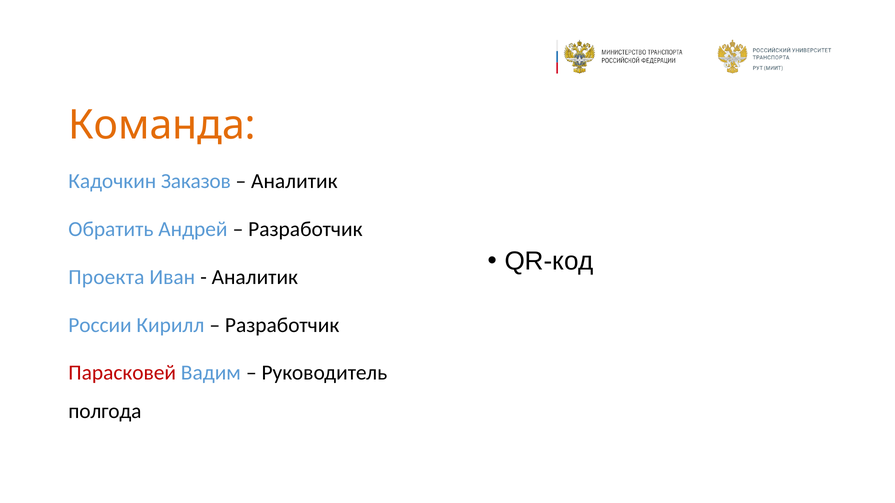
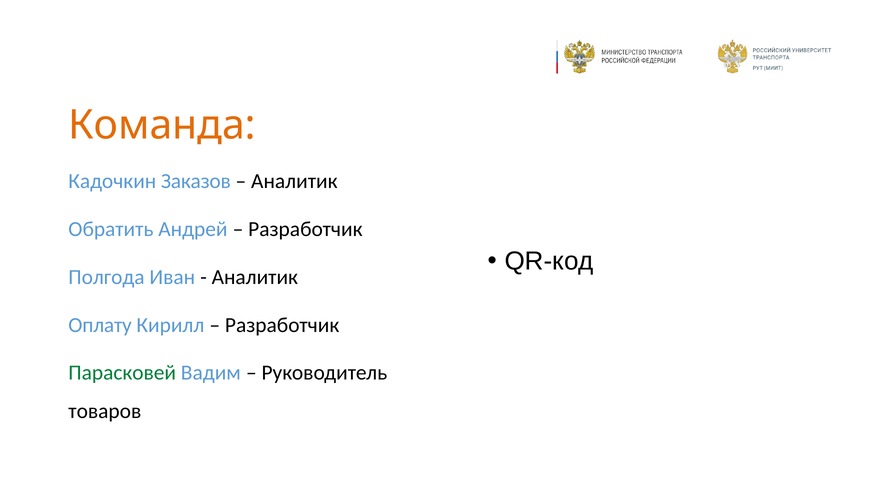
Проекта: Проекта -> Полгода (106, 277)
России: России -> Оплату (100, 325)
Парасковей colour: red -> green (122, 373)
полгода: полгода -> товаров (105, 412)
